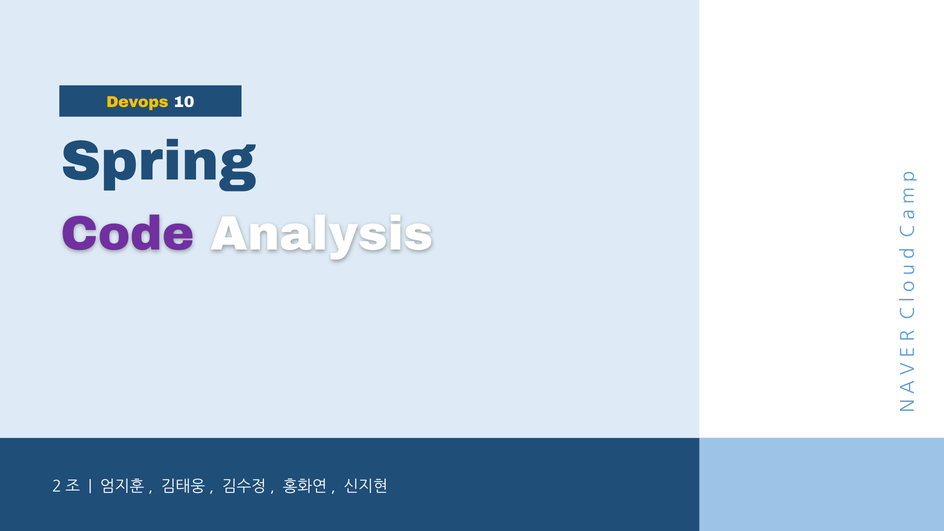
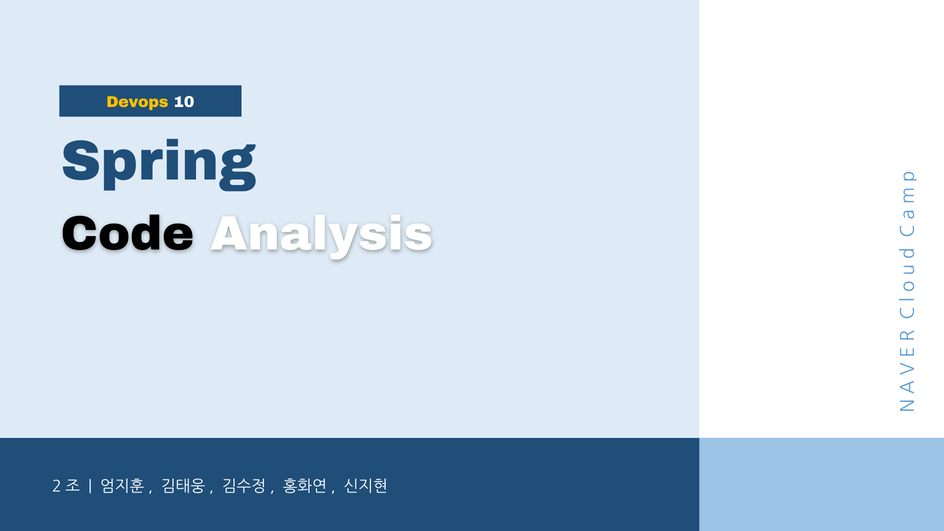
Code colour: purple -> black (127, 234)
